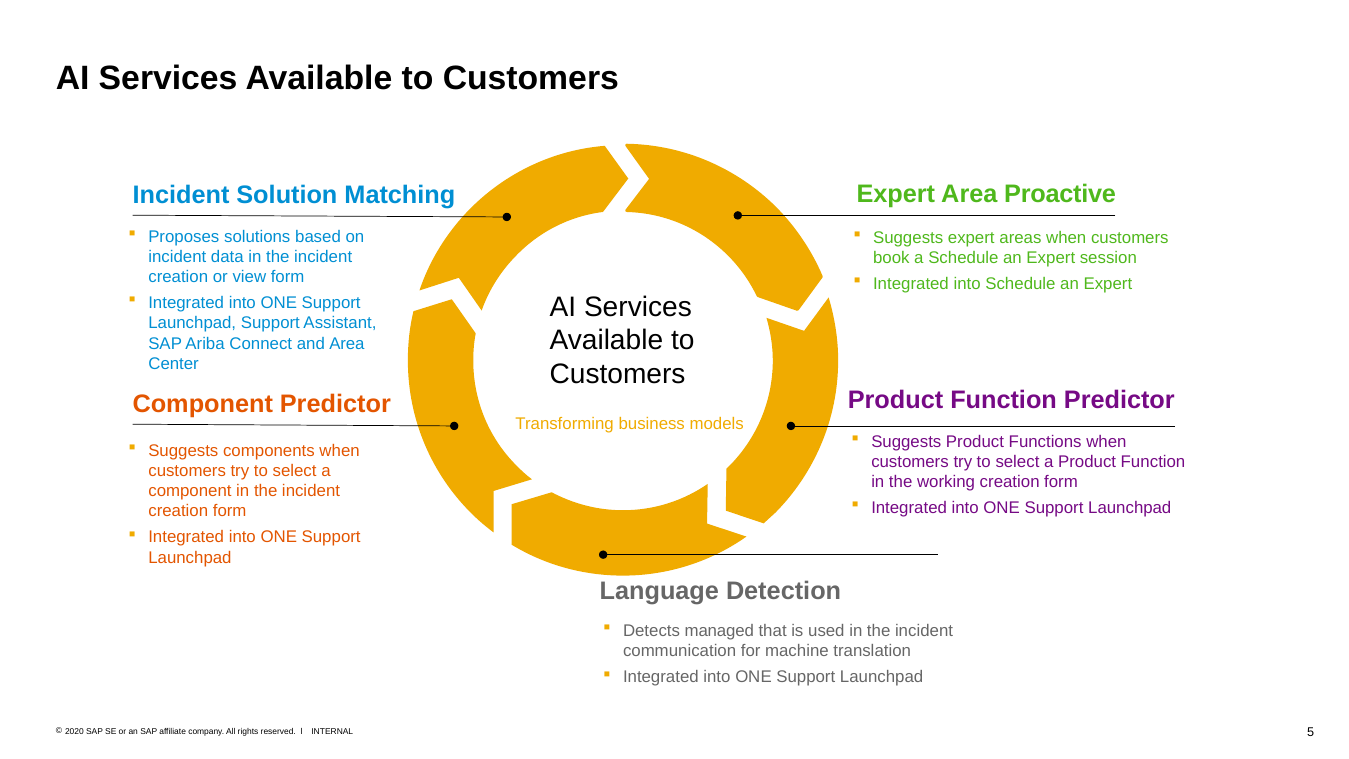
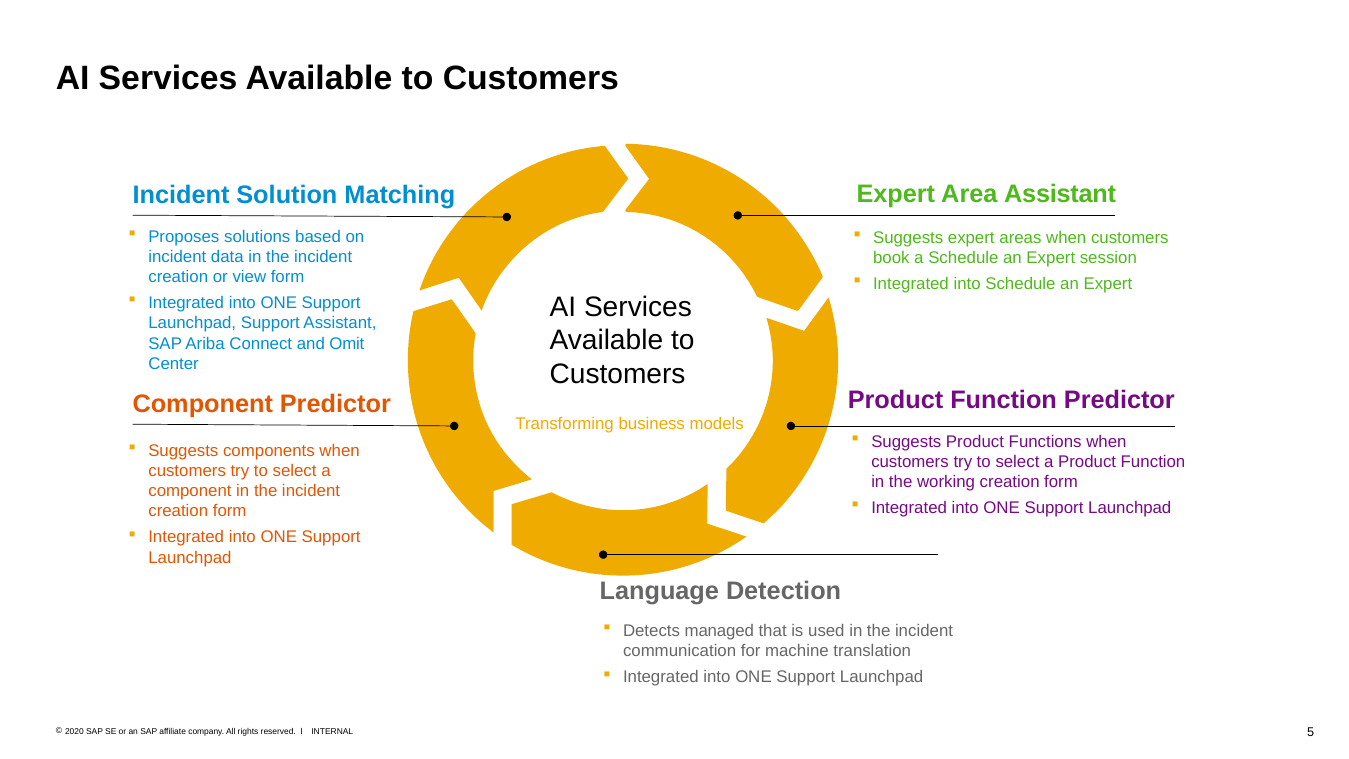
Area Proactive: Proactive -> Assistant (1060, 194)
and Area: Area -> Omit (347, 343)
